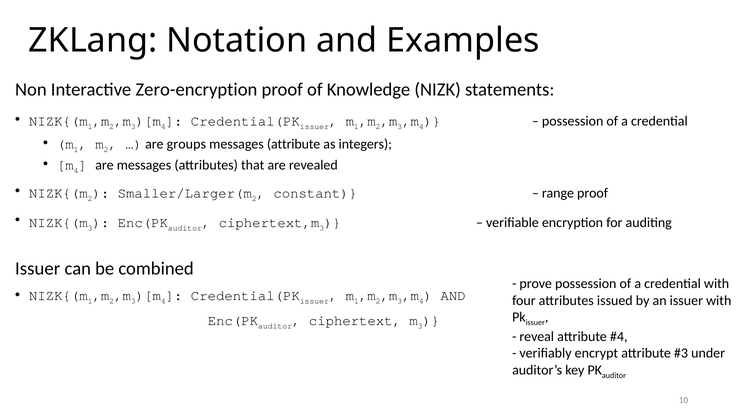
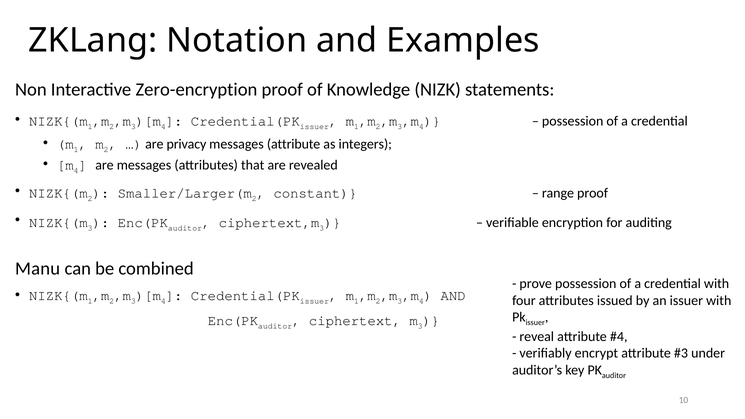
groups: groups -> privacy (186, 144)
Issuer: Issuer -> Manu (38, 269)
